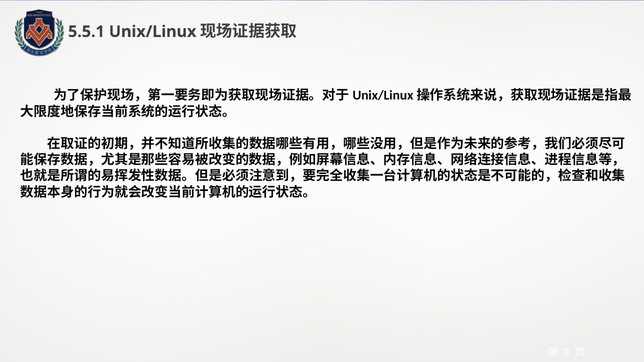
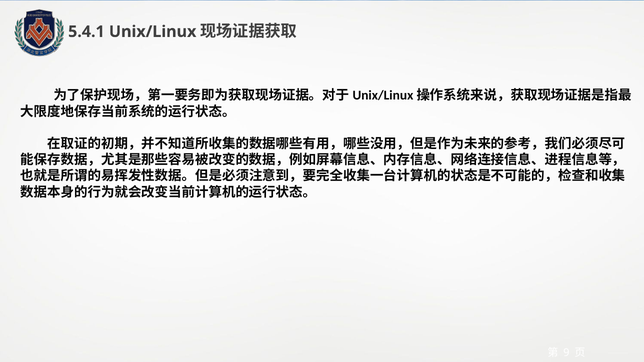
5.5.1: 5.5.1 -> 5.4.1 (86, 32)
